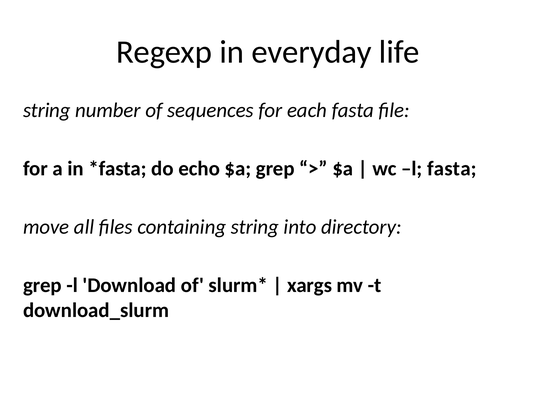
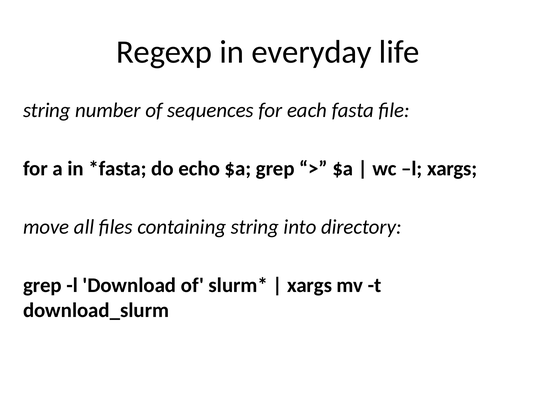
l fasta: fasta -> xargs (452, 169)
